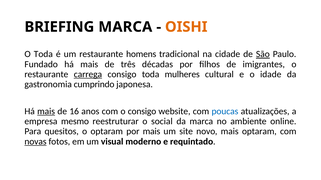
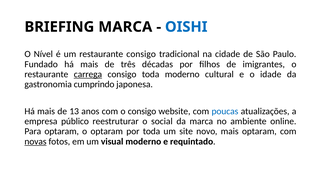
OISHI colour: orange -> blue (186, 27)
O Toda: Toda -> Nível (43, 54)
restaurante homens: homens -> consigo (141, 54)
São underline: present -> none (263, 54)
toda mulheres: mulheres -> moderno (182, 74)
mais underline: present -> none (46, 112)
16: 16 -> 13 (74, 112)
mesmo: mesmo -> público (75, 122)
Para quesitos: quesitos -> optaram (62, 132)
por mais: mais -> toda (152, 132)
